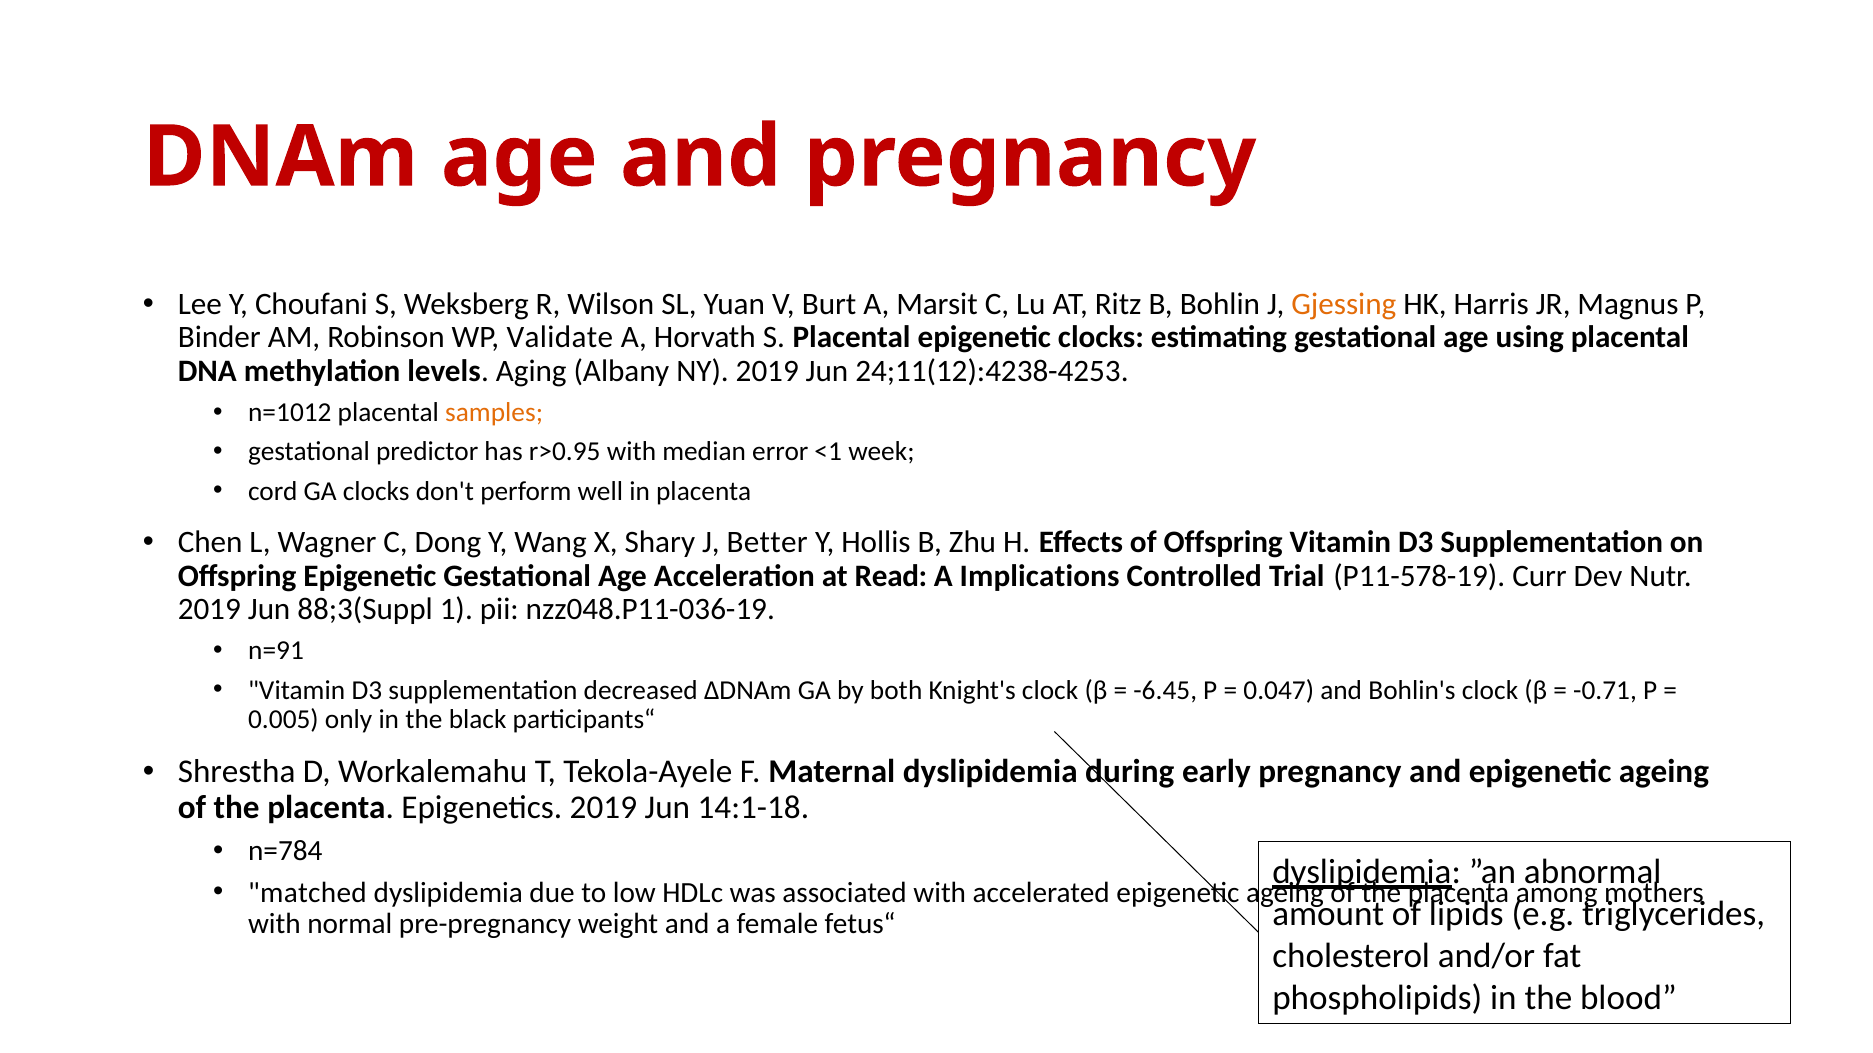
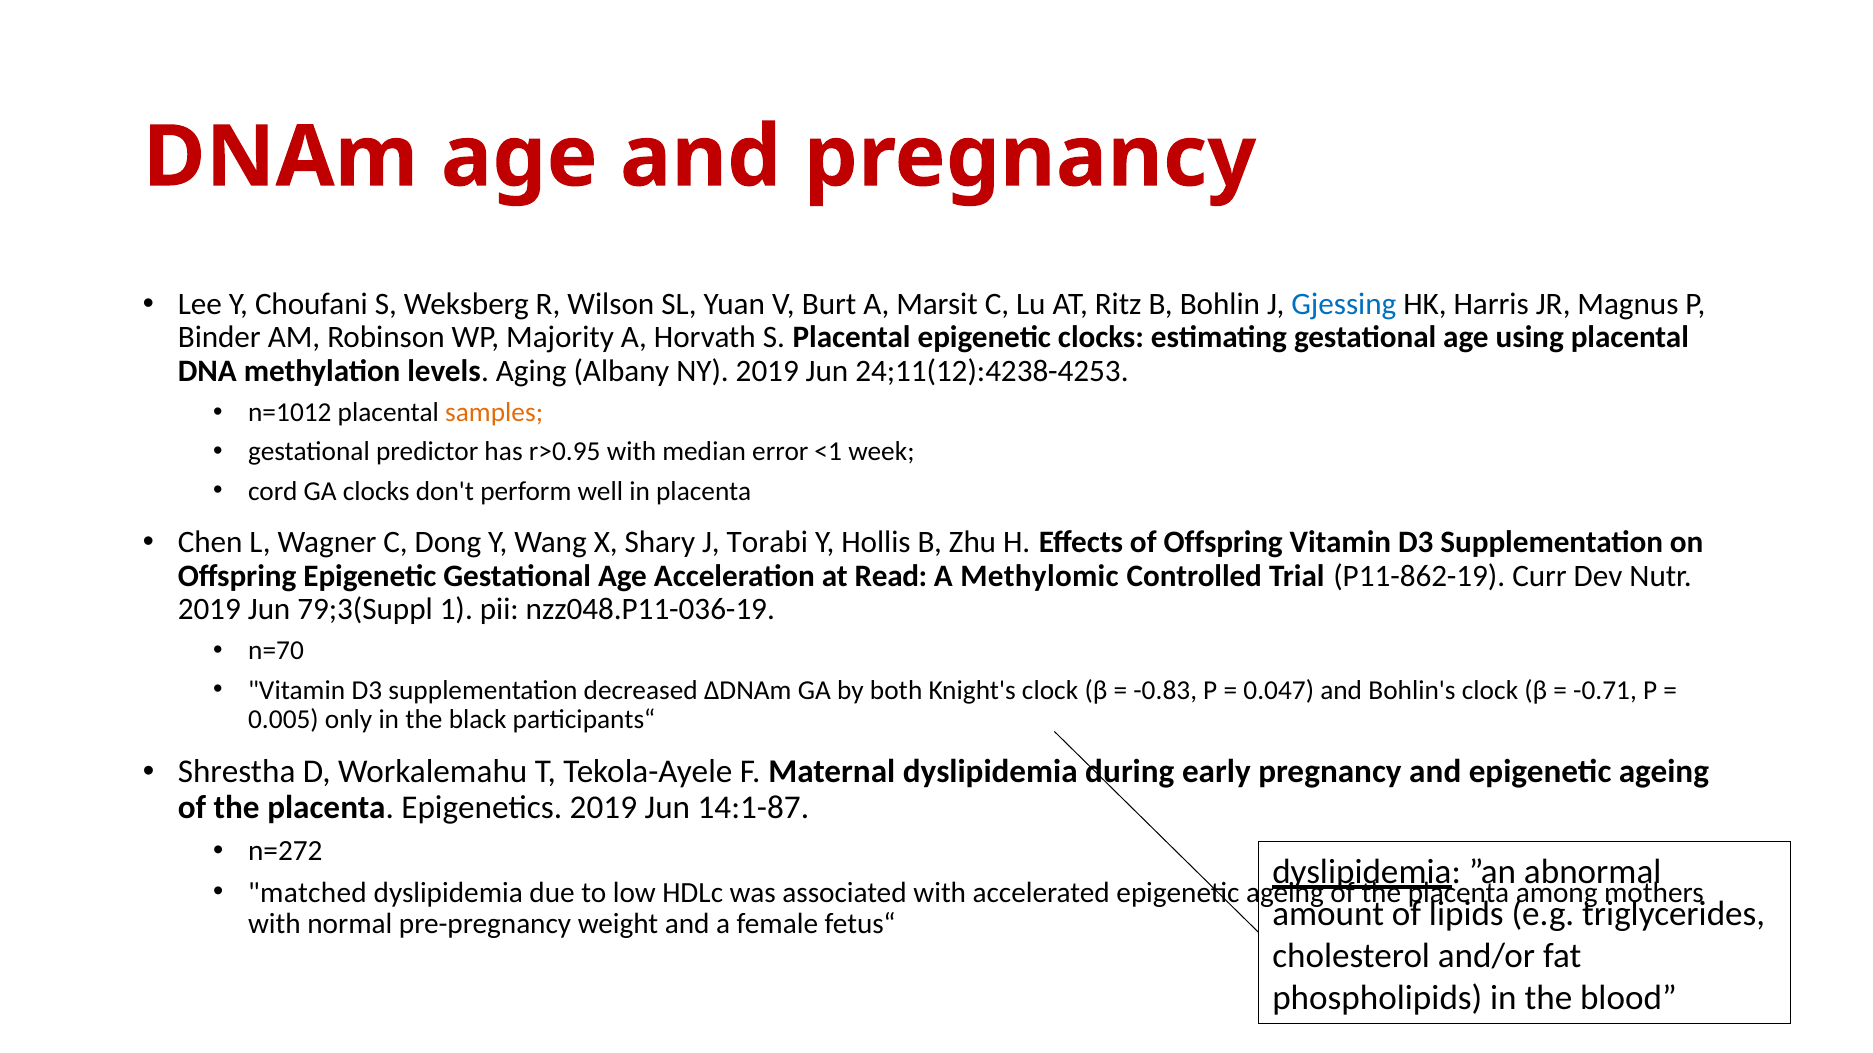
Gjessing colour: orange -> blue (1344, 304)
Validate: Validate -> Majority (560, 338)
Better: Better -> Torabi (767, 542)
Implications: Implications -> Methylomic (1040, 576)
P11-578-19: P11-578-19 -> P11-862-19 (1419, 576)
88;3(Suppl: 88;3(Suppl -> 79;3(Suppl (365, 610)
n=91: n=91 -> n=70 (276, 651)
-6.45: -6.45 -> -0.83 (1165, 690)
14:1-18: 14:1-18 -> 14:1-87 (753, 808)
n=784: n=784 -> n=272 (285, 851)
